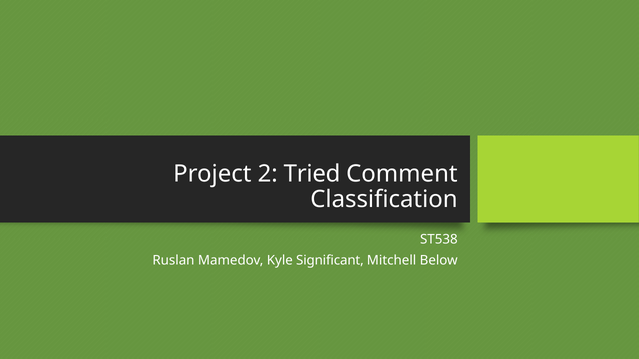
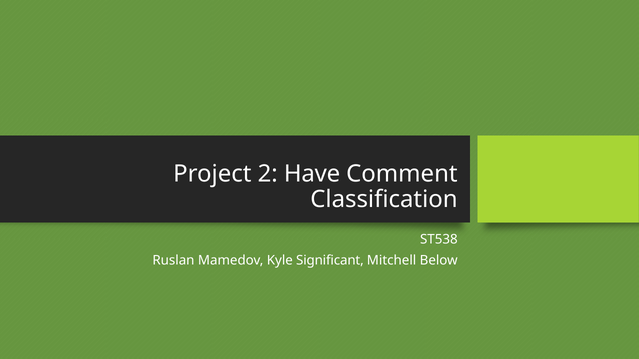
Tried: Tried -> Have (312, 174)
